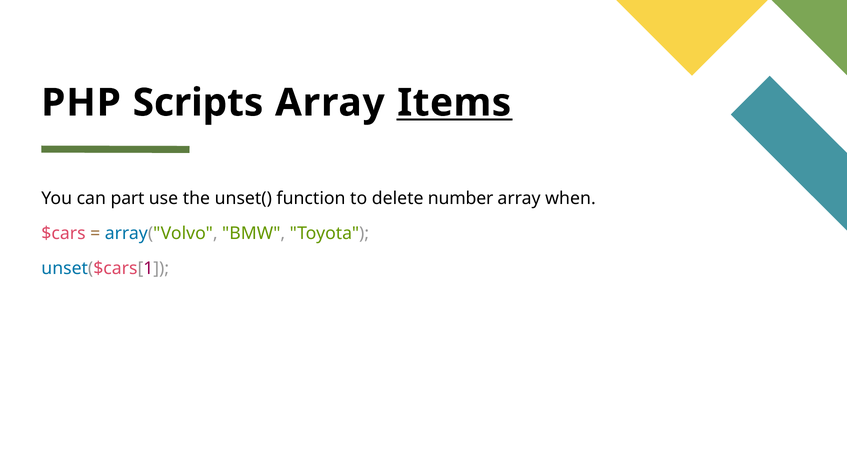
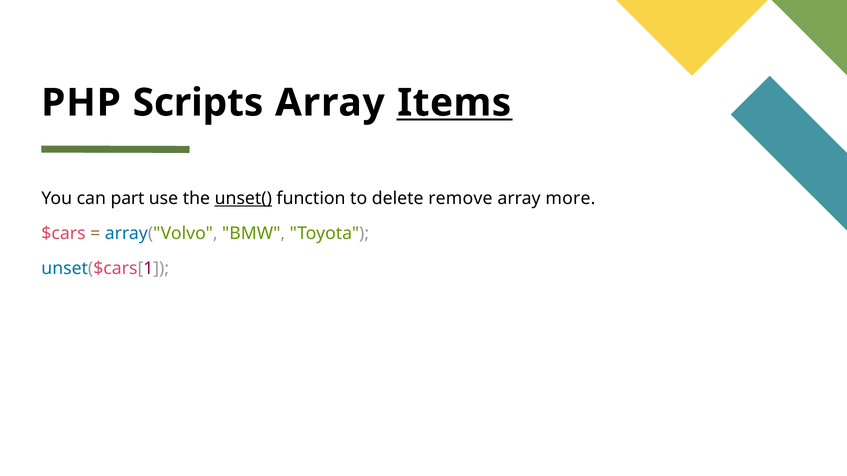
unset( underline: none -> present (243, 199)
number: number -> remove (460, 199)
when: when -> more (570, 199)
